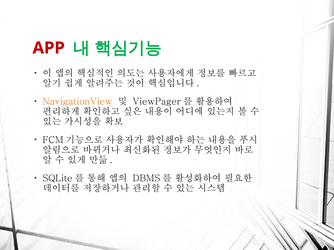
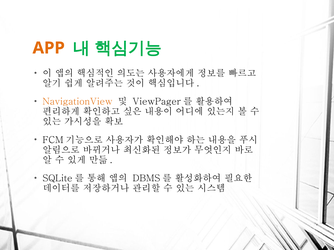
APP colour: red -> orange (49, 48)
